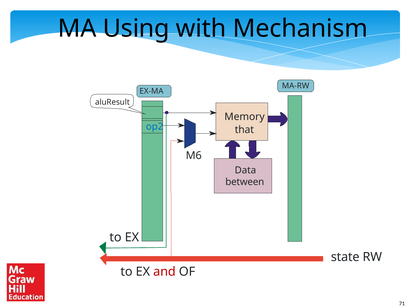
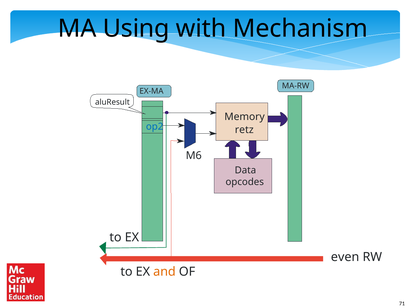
that: that -> retz (244, 129)
between: between -> opcodes (245, 182)
state: state -> even (345, 257)
and colour: red -> orange (164, 271)
